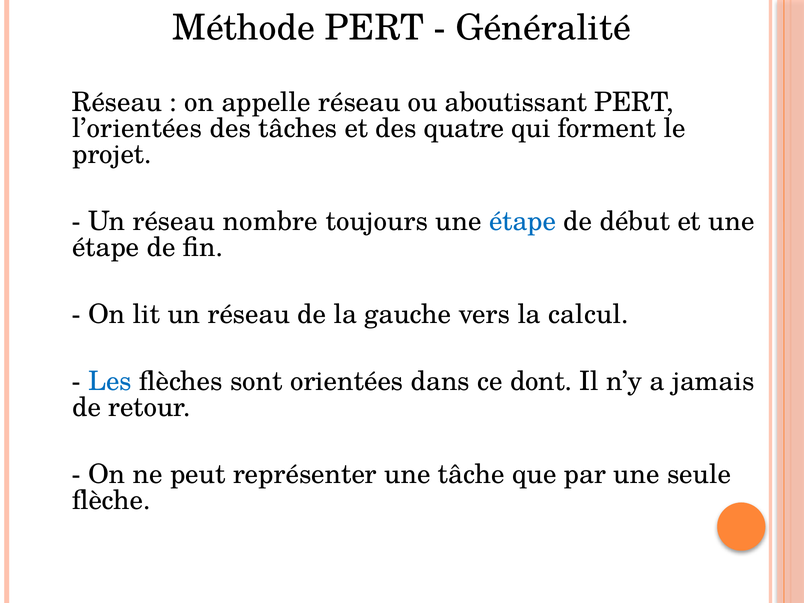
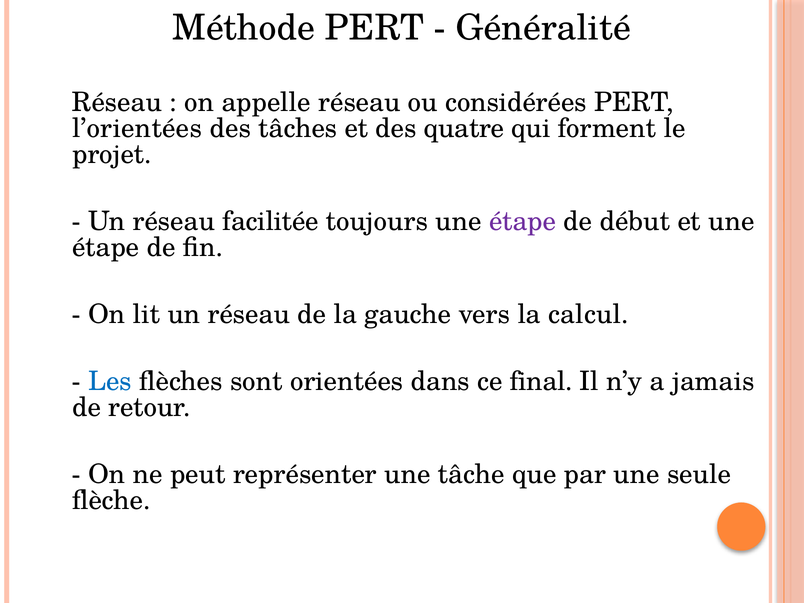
aboutissant: aboutissant -> considérées (516, 102)
nombre: nombre -> facilitée (271, 221)
étape colour: blue -> purple (523, 221)
dont: dont -> final (541, 381)
